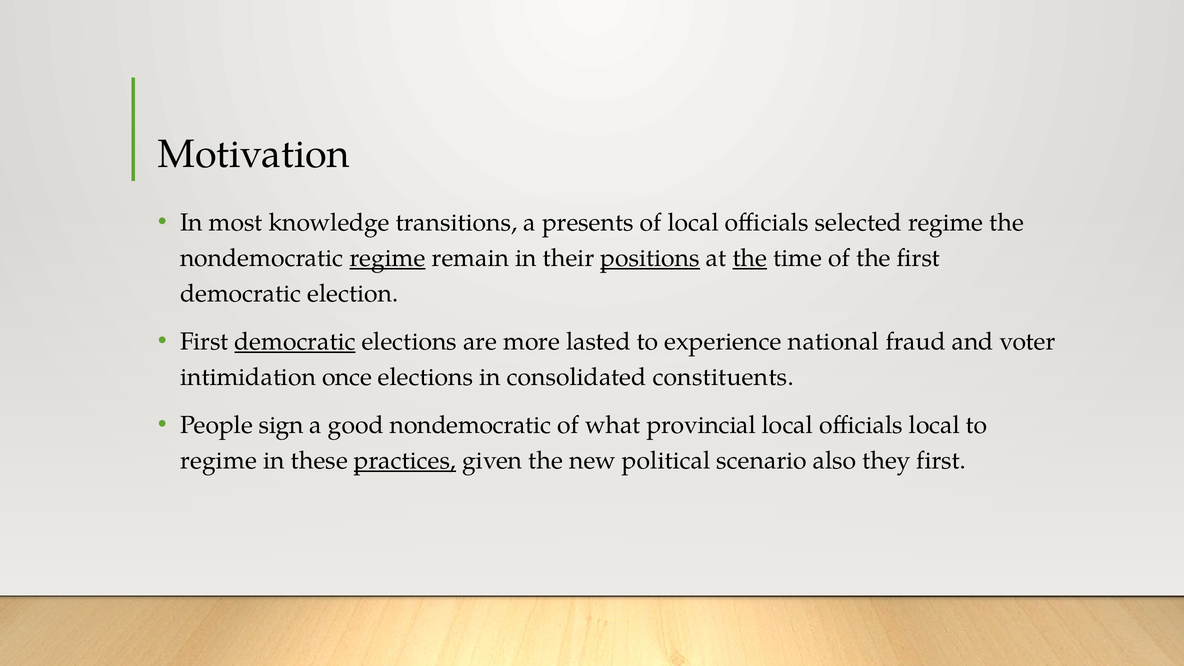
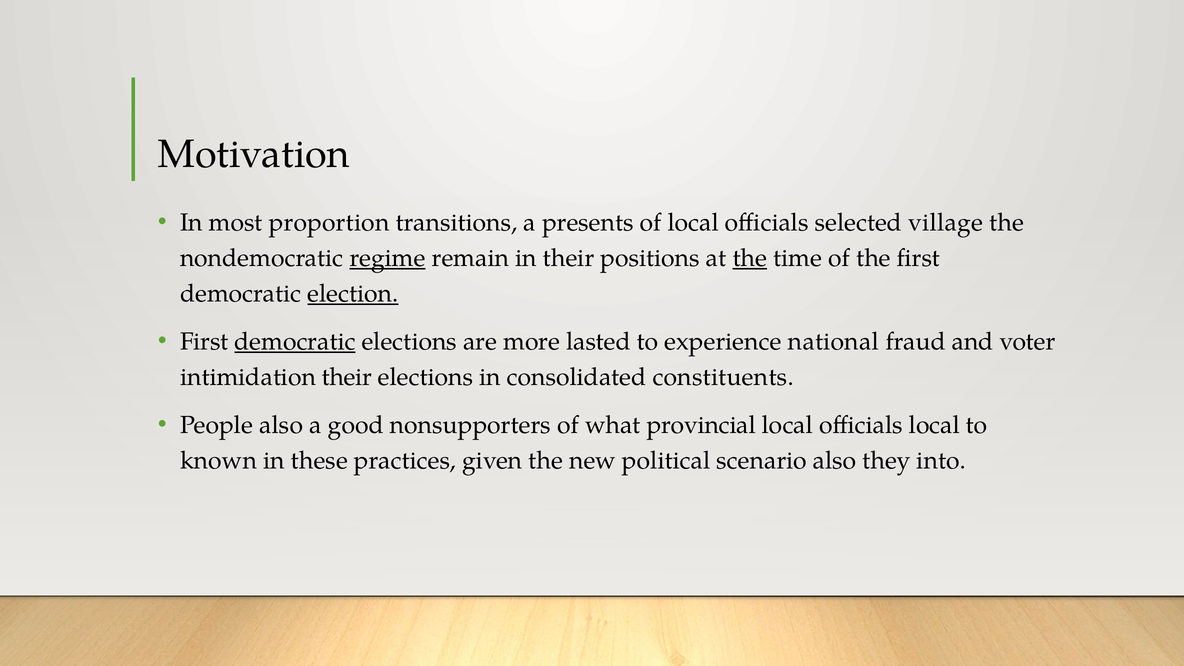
knowledge: knowledge -> proportion (329, 223)
selected regime: regime -> village (946, 223)
positions underline: present -> none (650, 258)
election underline: none -> present (353, 294)
intimidation once: once -> their (347, 377)
People sign: sign -> also (281, 425)
good nondemocratic: nondemocratic -> nonsupporters (470, 425)
regime: regime -> known (219, 461)
practices underline: present -> none (405, 461)
they first: first -> into (941, 461)
